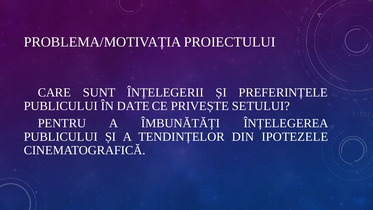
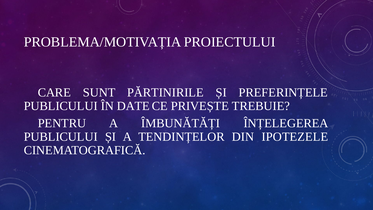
ÎNȚELEGERII: ÎNȚELEGERII -> PĂRTINIRILE (165, 92)
SETULUI: SETULUI -> TREBUIE (261, 106)
